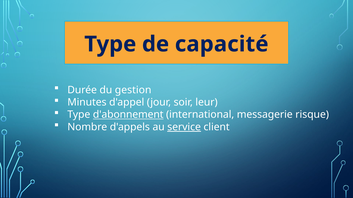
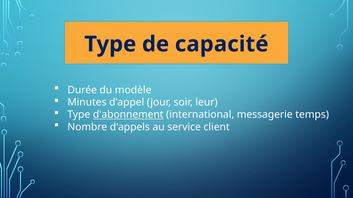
gestion: gestion -> modèle (133, 90)
risque: risque -> temps (312, 115)
service underline: present -> none (184, 127)
